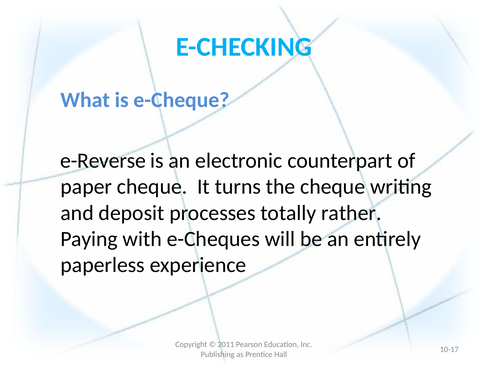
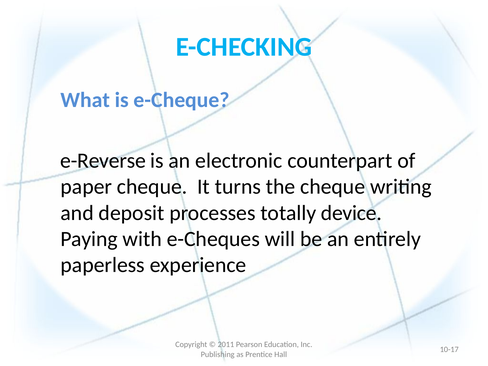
rather: rather -> device (351, 213)
